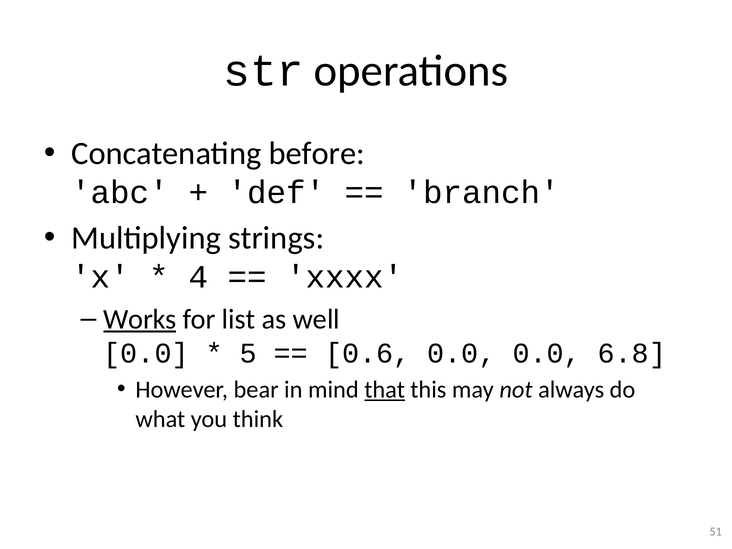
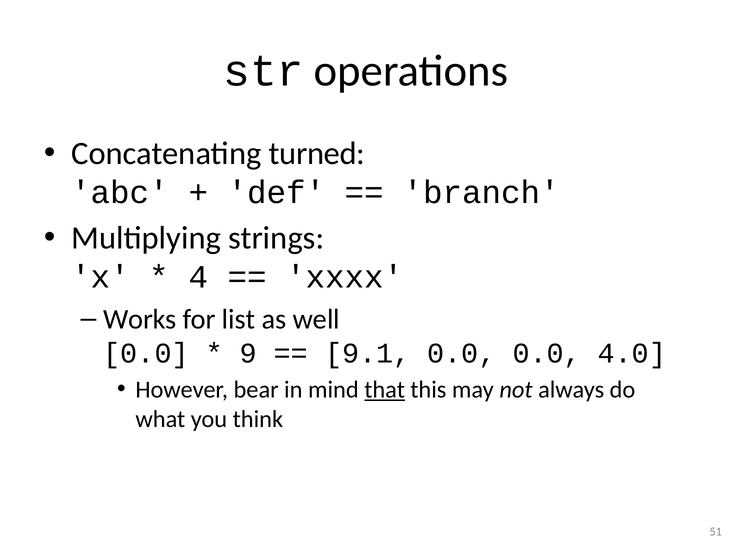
before: before -> turned (317, 154)
Works underline: present -> none (140, 319)
5: 5 -> 9 (248, 353)
0.6: 0.6 -> 9.1 (368, 353)
6.8: 6.8 -> 4.0 (632, 353)
